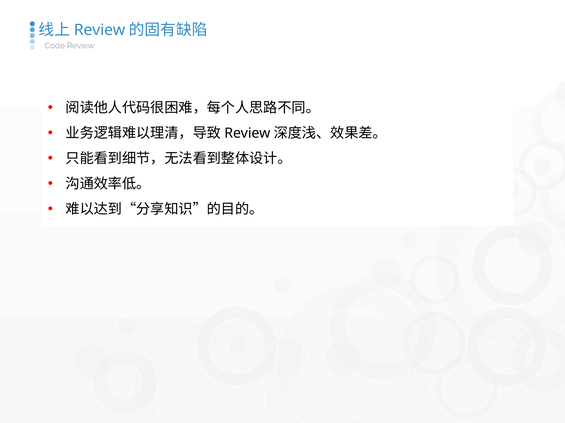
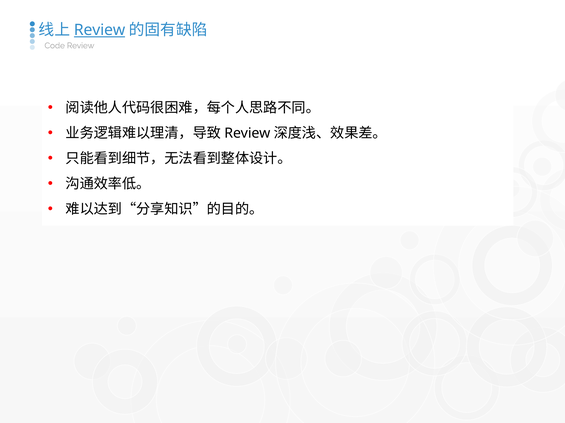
Review underline: none -> present (100, 30)
